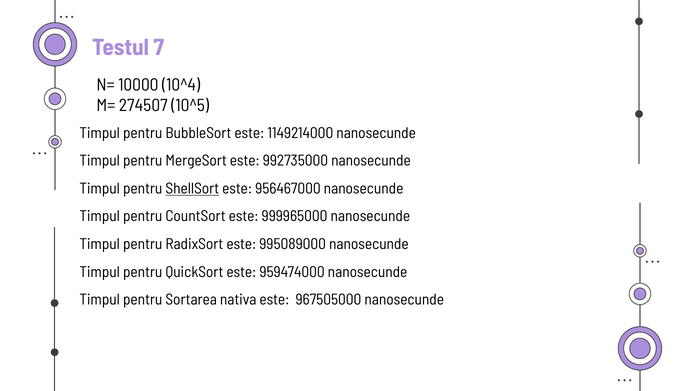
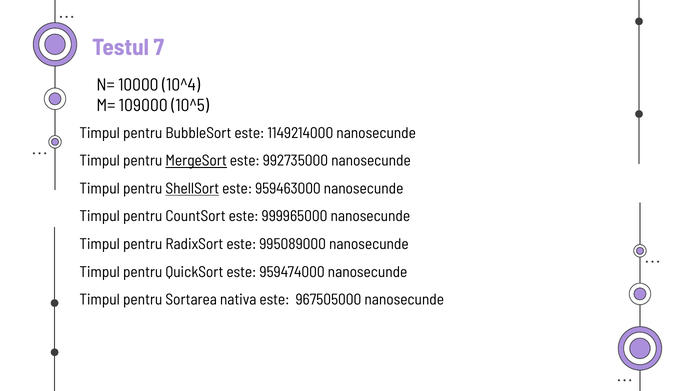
274507: 274507 -> 109000 (143, 106)
MergeSort underline: none -> present (196, 161)
956467000: 956467000 -> 959463000 (288, 189)
